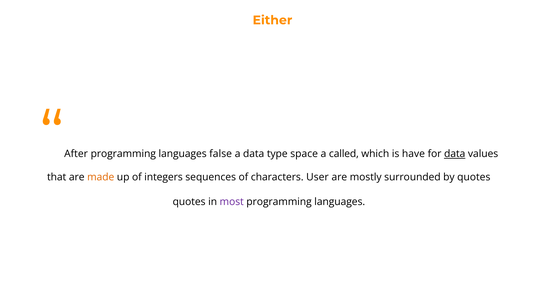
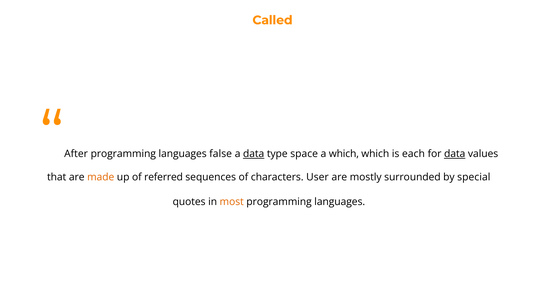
Either: Either -> Called (273, 20)
data underline: none -> present (254, 154)
a called: called -> which (344, 154)
have: have -> each (413, 154)
integers: integers -> referred (164, 177)
by quotes: quotes -> special (474, 177)
most colour: purple -> orange (232, 201)
